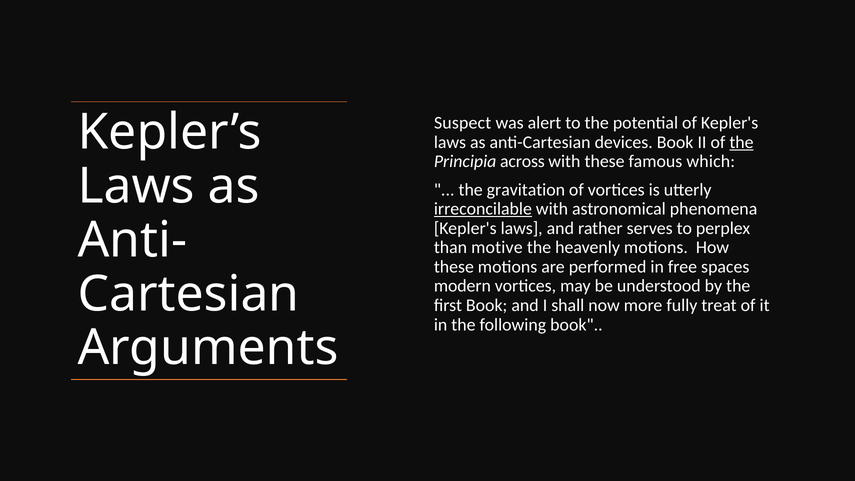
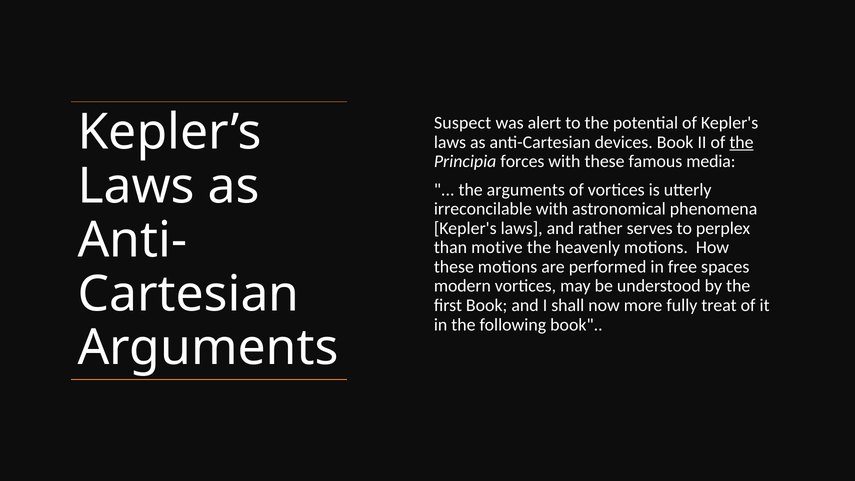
across: across -> forces (522, 162)
which: which -> media (711, 162)
the gravitation: gravitation -> arguments (526, 190)
irreconcilable underline: present -> none (483, 209)
